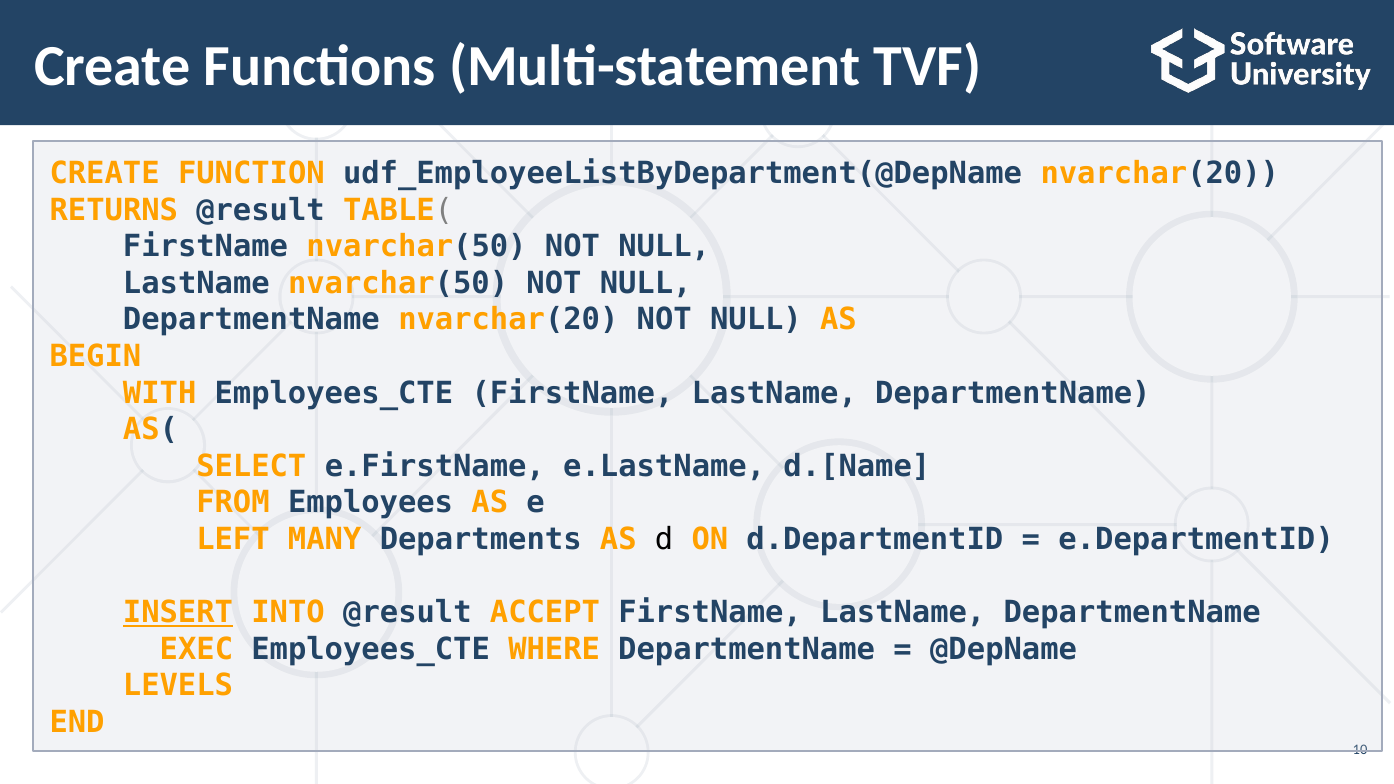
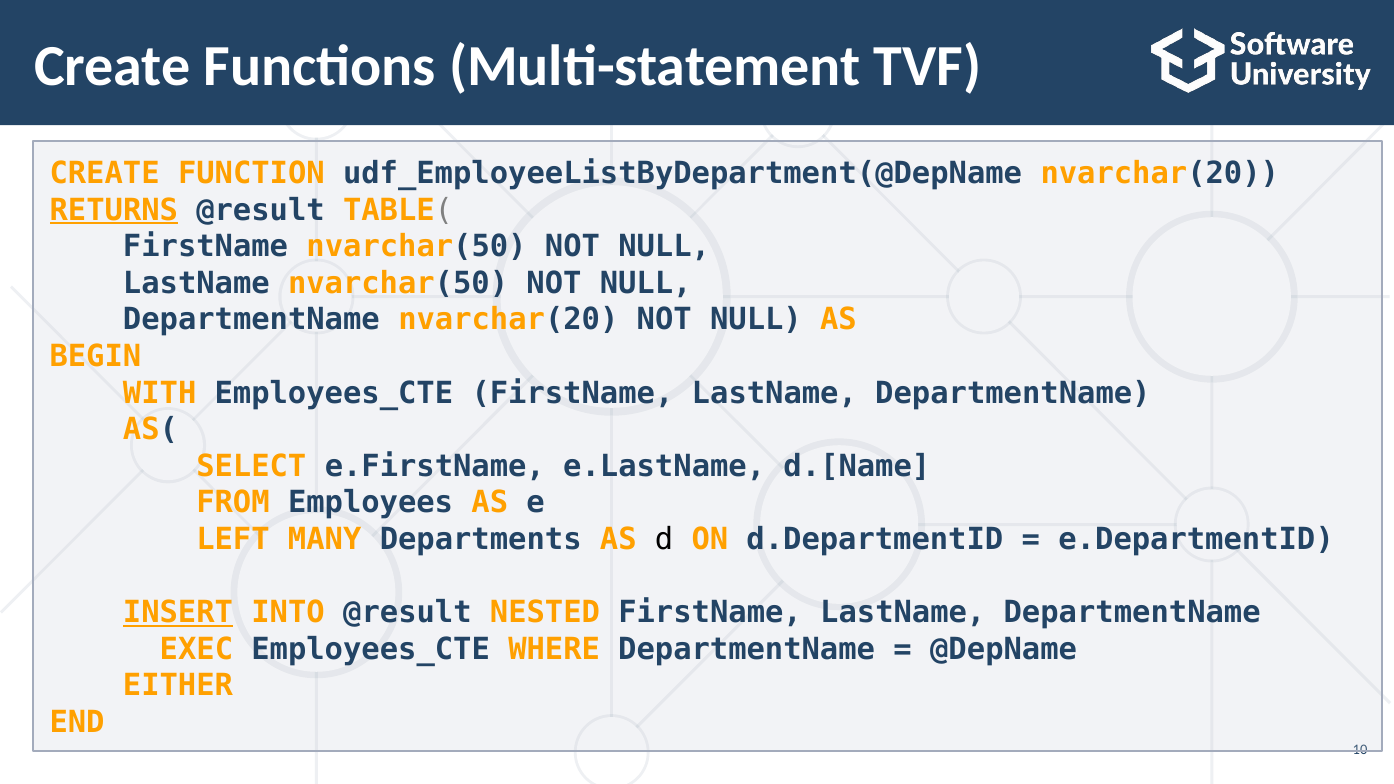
RETURNS underline: none -> present (114, 210)
ACCEPT: ACCEPT -> NESTED (545, 613)
LEVELS: LEVELS -> EITHER (178, 686)
